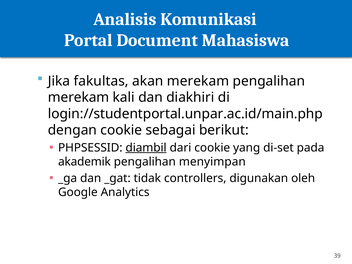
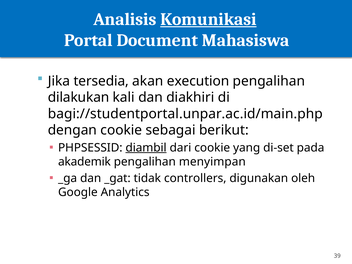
Komunikasi underline: none -> present (208, 19)
fakultas: fakultas -> tersedia (101, 81)
akan merekam: merekam -> execution (198, 81)
merekam: merekam -> dilakukan (79, 97)
login://studentportal.unpar.ac.id/main.php: login://studentportal.unpar.ac.id/main.php -> bagi://studentportal.unpar.ac.id/main.php (185, 114)
